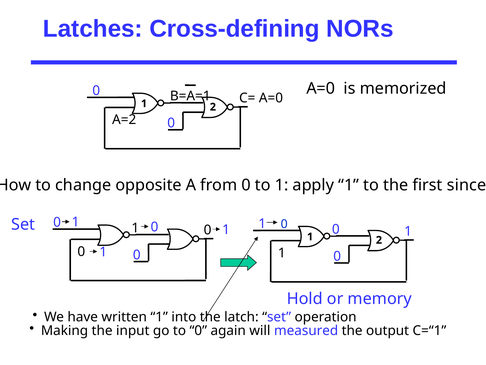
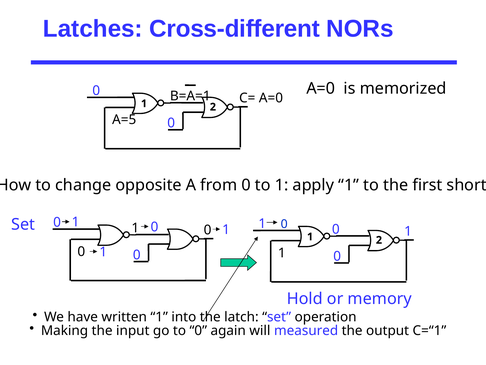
Cross-defining: Cross-defining -> Cross-different (235, 29)
A=2: A=2 -> A=5 (124, 120)
since: since -> short (467, 185)
